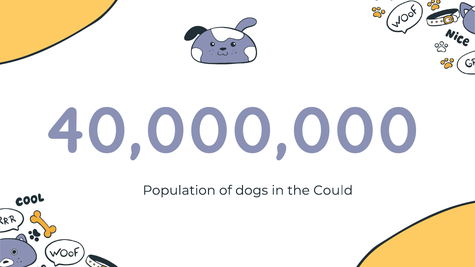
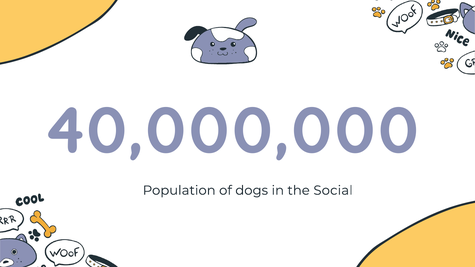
Could: Could -> Social (333, 191)
